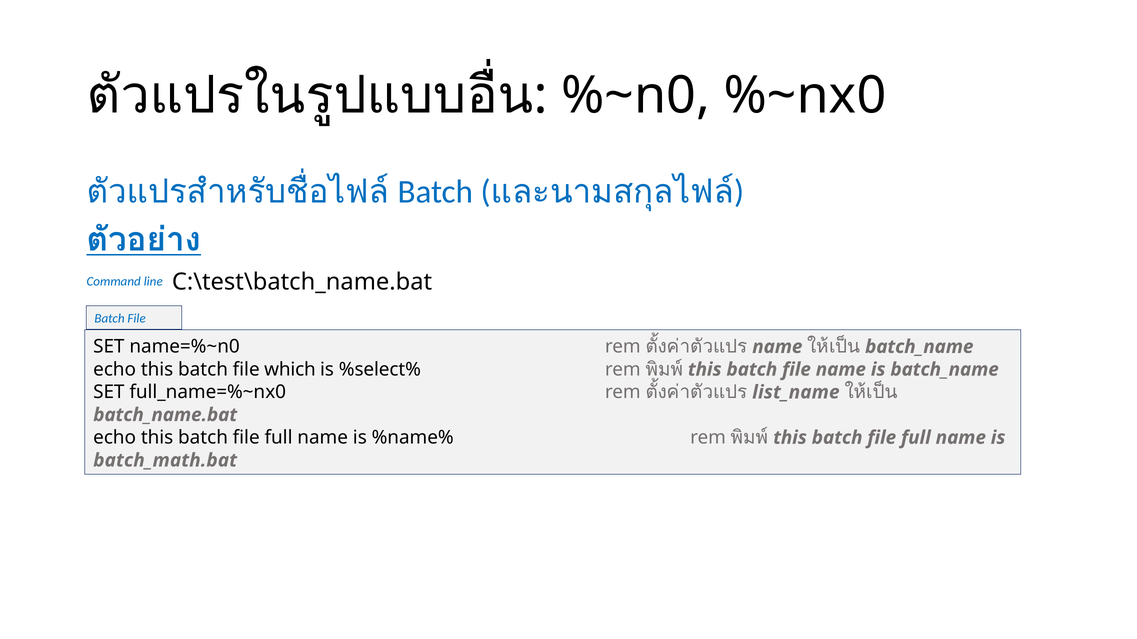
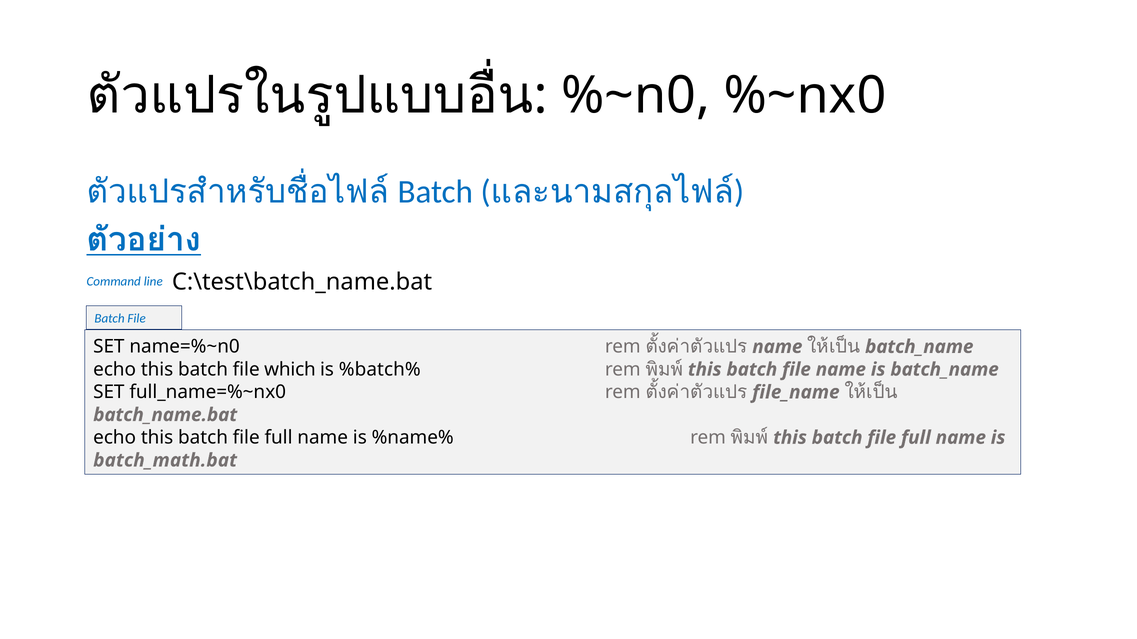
%select%: %select% -> %batch% (380, 370)
list_name: list_name -> file_name (796, 392)
